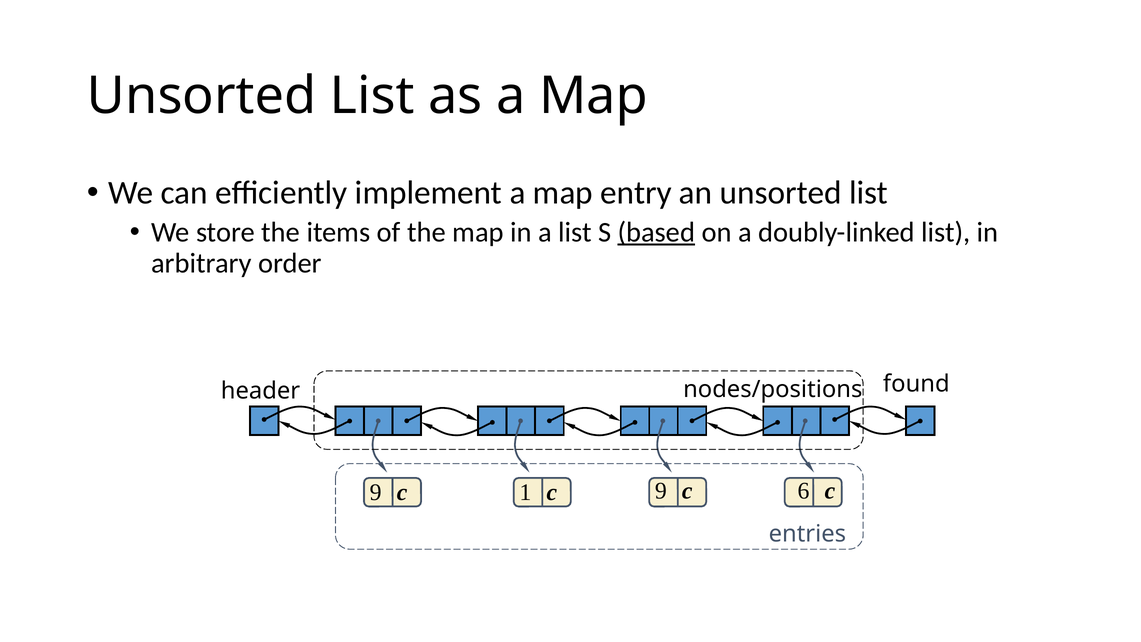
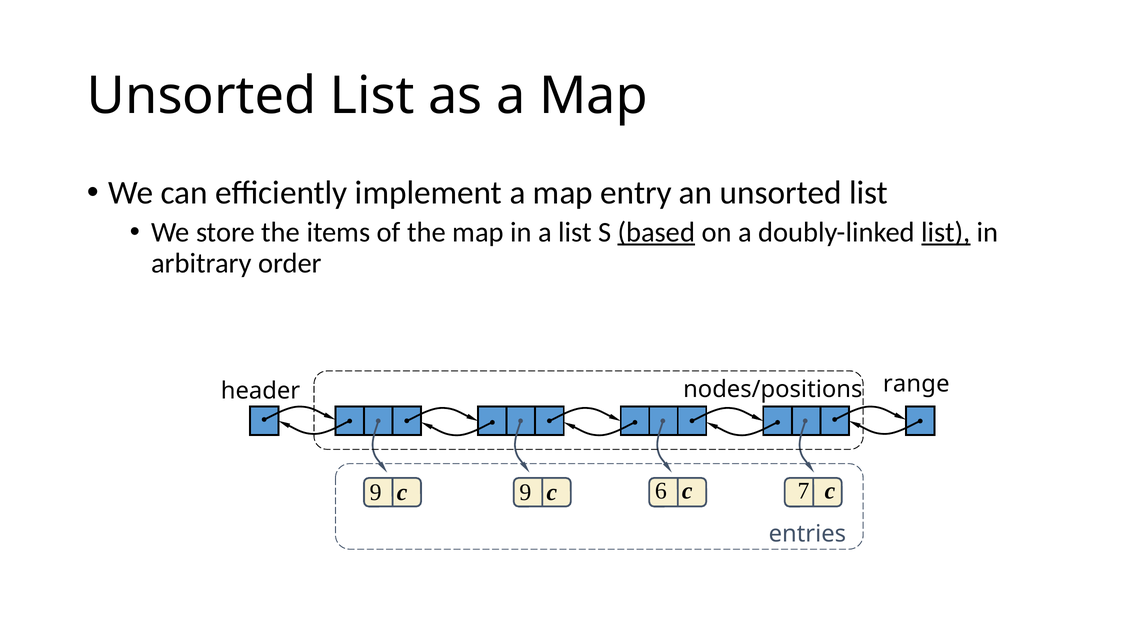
list underline: none -> present (946, 232)
found: found -> range (916, 384)
c 1: 1 -> 9 (525, 492)
c 9: 9 -> 6 (661, 491)
6: 6 -> 7 (804, 491)
